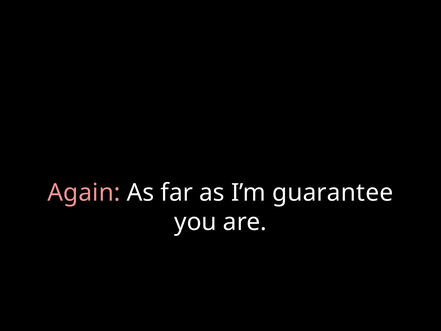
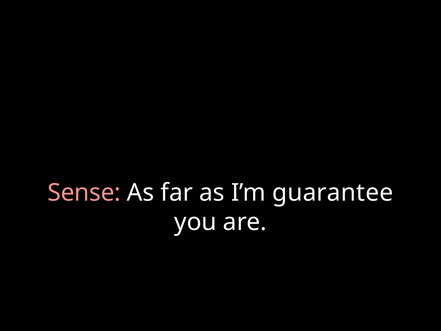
Again: Again -> Sense (84, 192)
